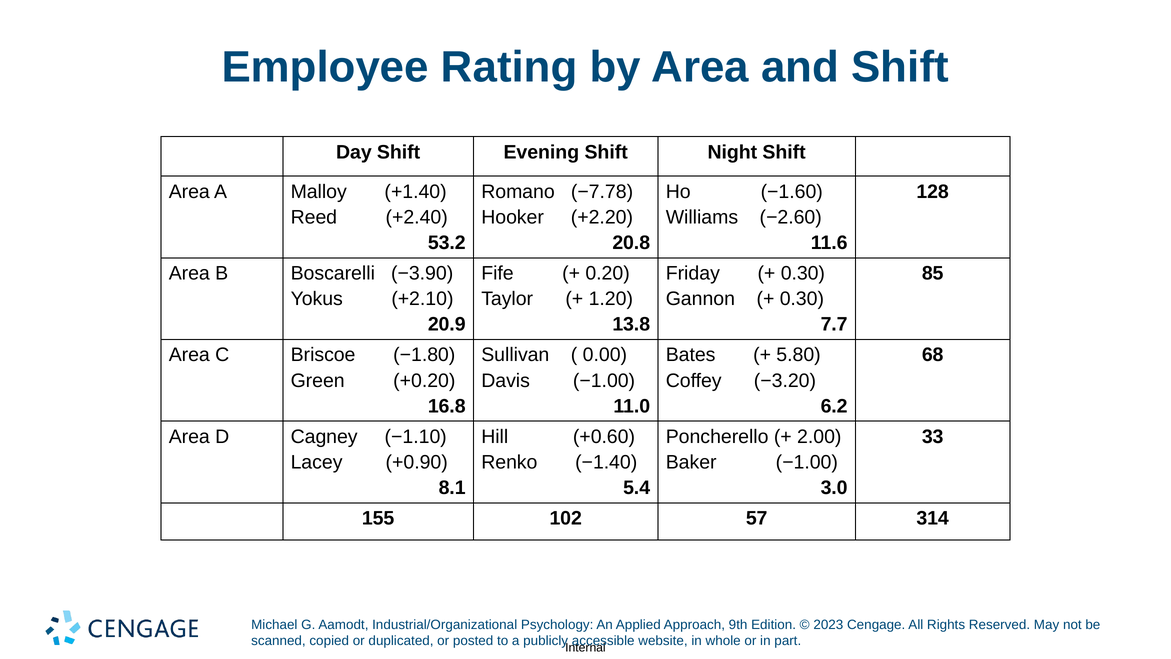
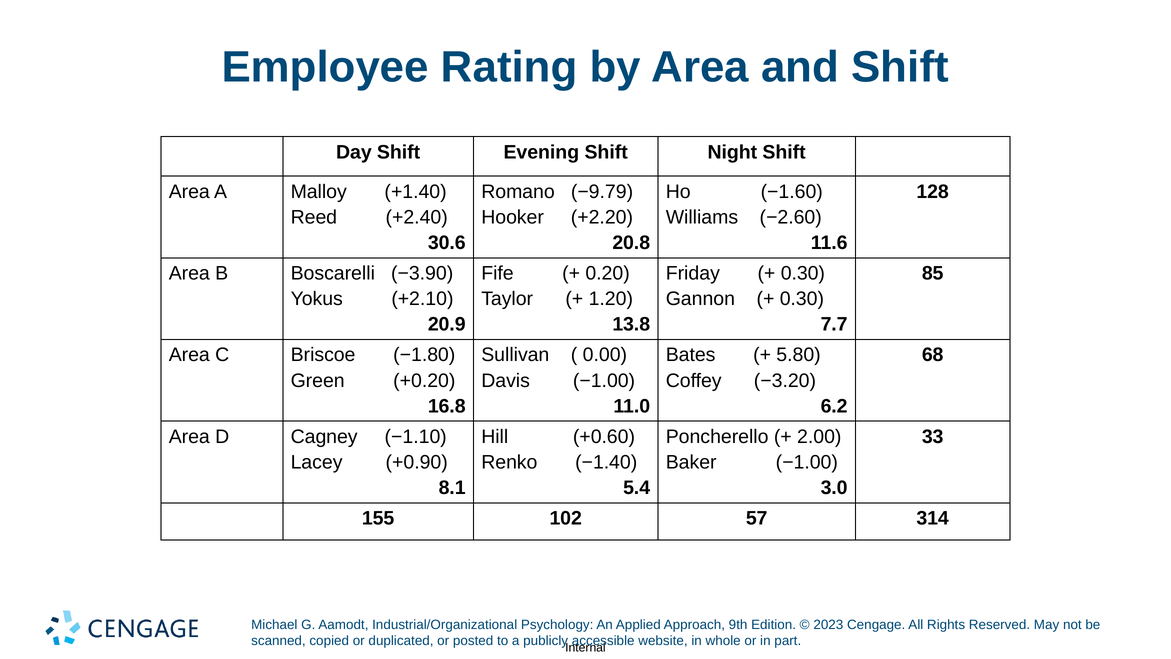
−7.78: −7.78 -> −9.79 (602, 192)
53.2: 53.2 -> 30.6 (447, 243)
